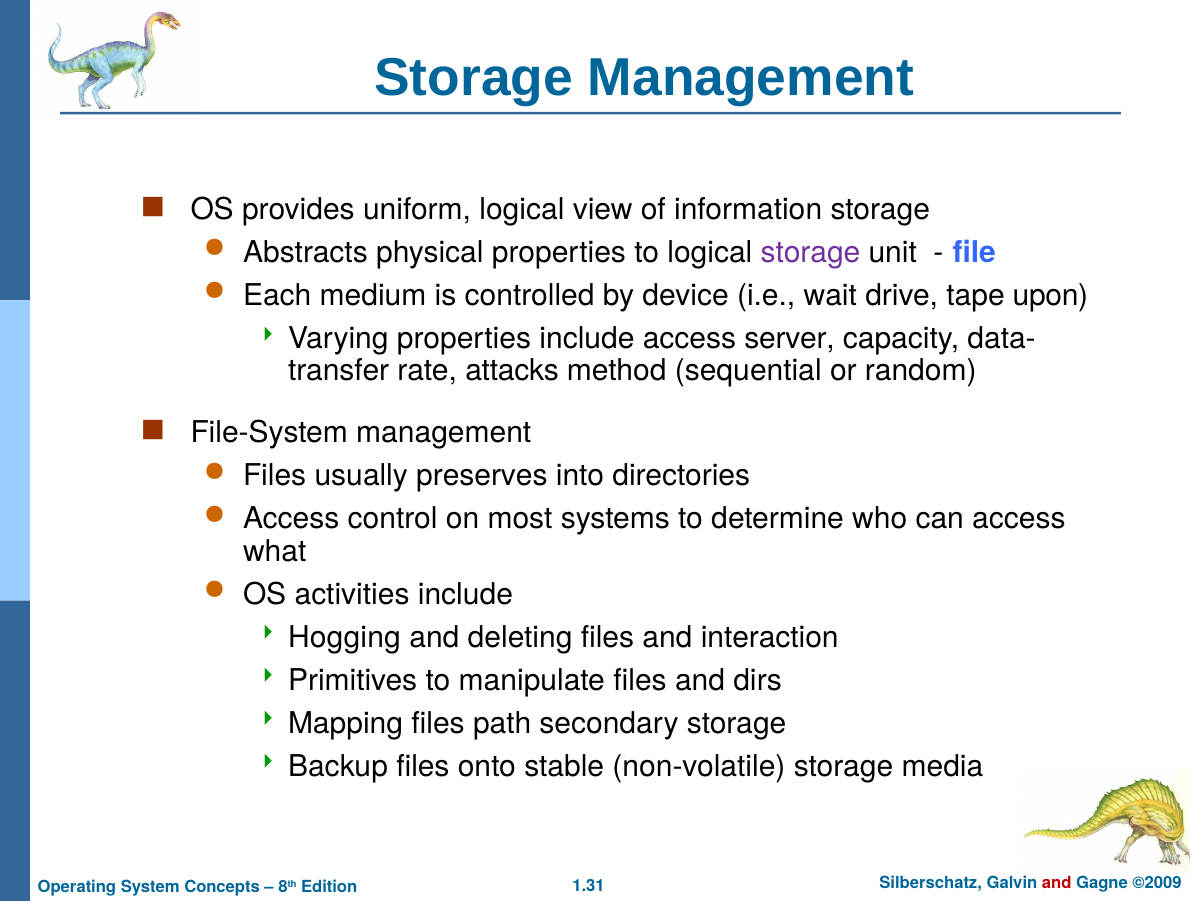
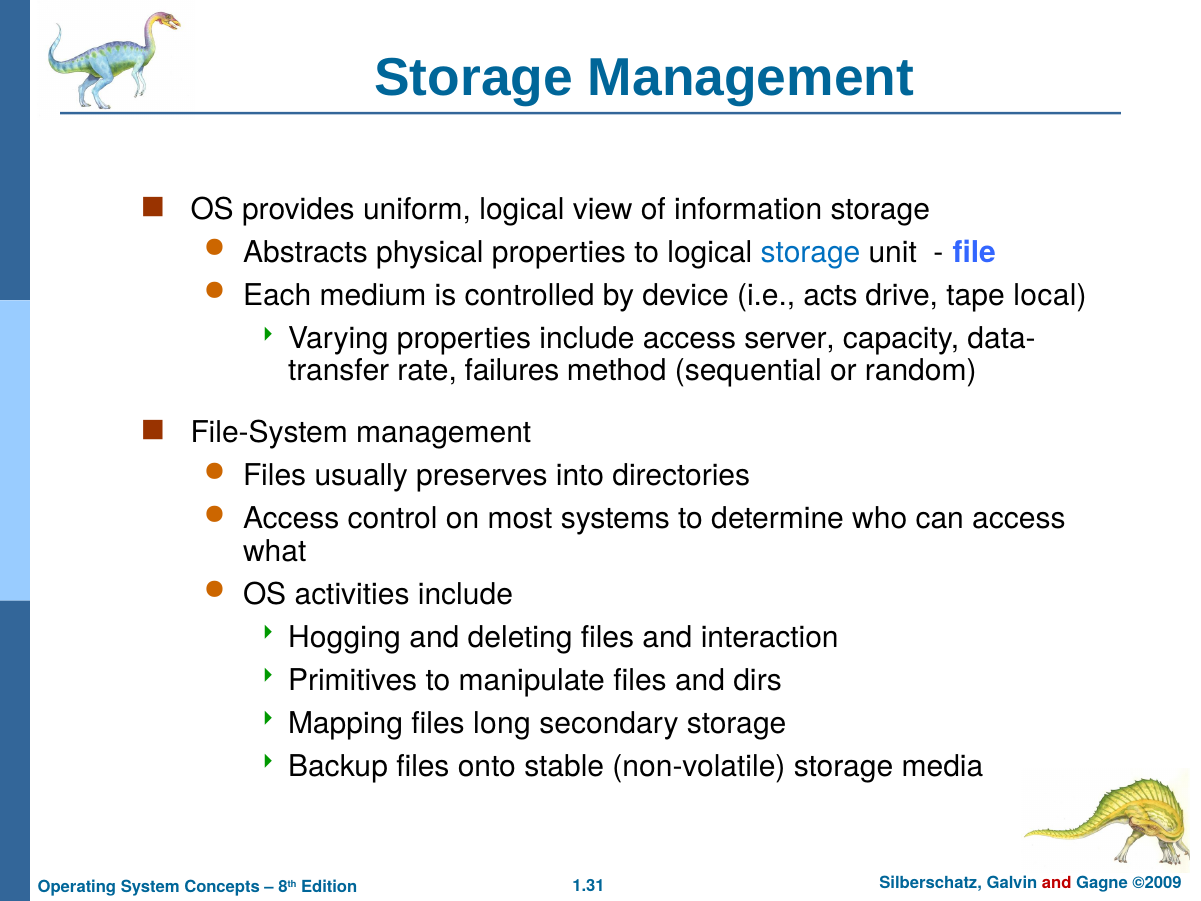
storage colour: purple -> blue (810, 253)
wait: wait -> acts (830, 296)
upon: upon -> local (1050, 296)
attacks: attacks -> failures (512, 371)
path: path -> long (502, 723)
